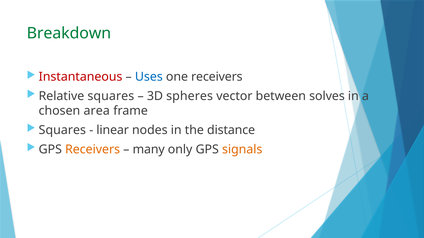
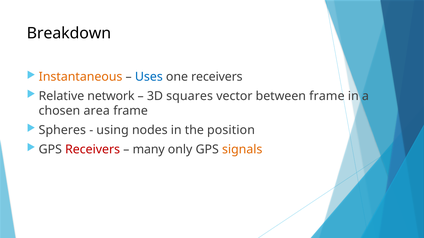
Breakdown colour: green -> black (69, 33)
Instantaneous colour: red -> orange (81, 77)
Relative squares: squares -> network (111, 96)
spheres: spheres -> squares (190, 96)
between solves: solves -> frame (327, 96)
Squares: Squares -> Spheres (62, 130)
linear: linear -> using (113, 130)
distance: distance -> position (231, 130)
Receivers colour: orange -> red (93, 150)
